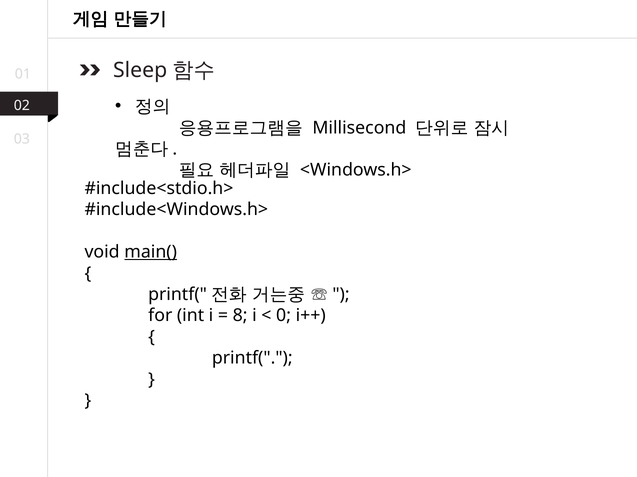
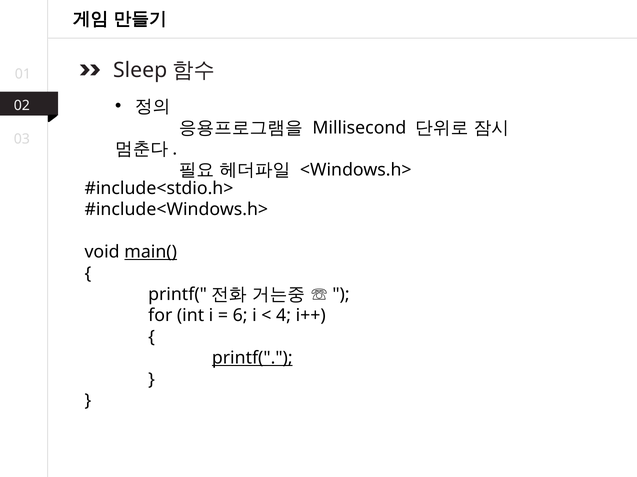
8: 8 -> 6 (240, 316)
0: 0 -> 4 (284, 316)
printf( underline: none -> present (252, 359)
